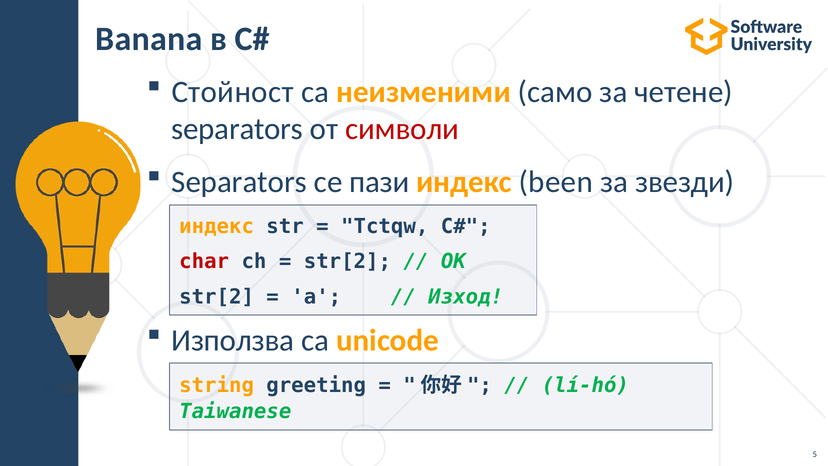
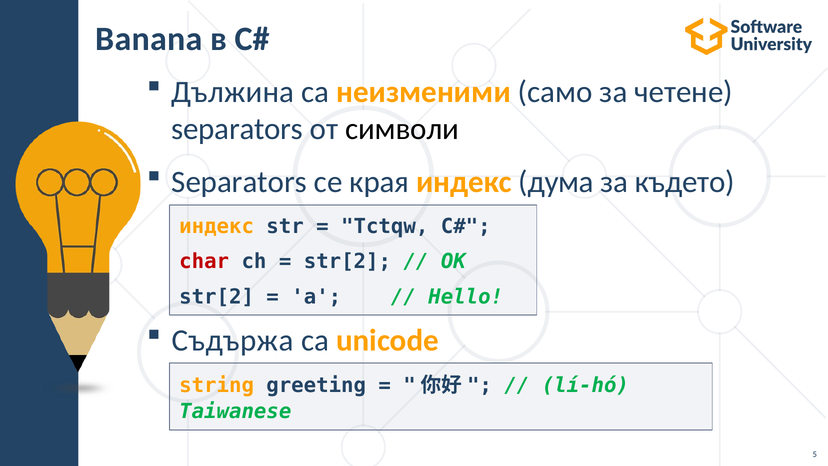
Стойност: Стойност -> Дължина (233, 92)
символи colour: red -> black (402, 129)
пази: пази -> края (379, 182)
been: been -> дума (556, 182)
звезди: звезди -> където (685, 182)
Изход: Изход -> Hello (466, 297)
Използва: Използва -> Съдържа (233, 340)
